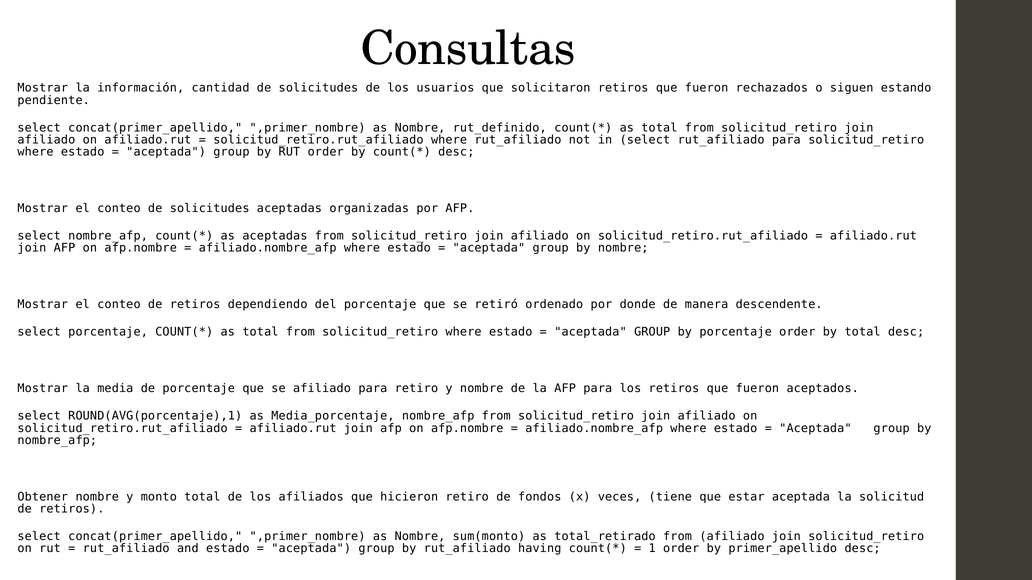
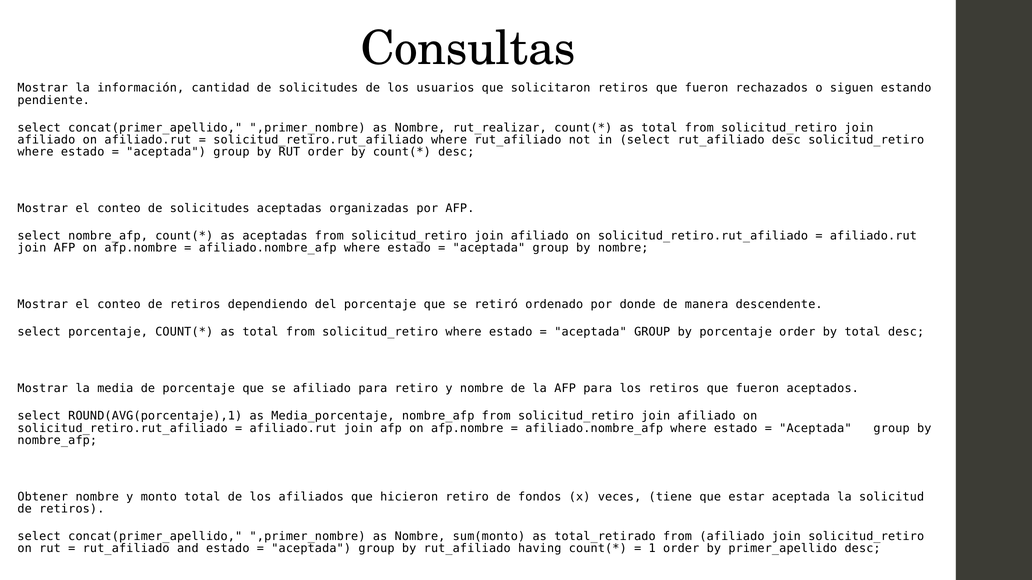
rut_definido: rut_definido -> rut_realizar (500, 128)
rut_afiliado para: para -> desc (786, 140)
